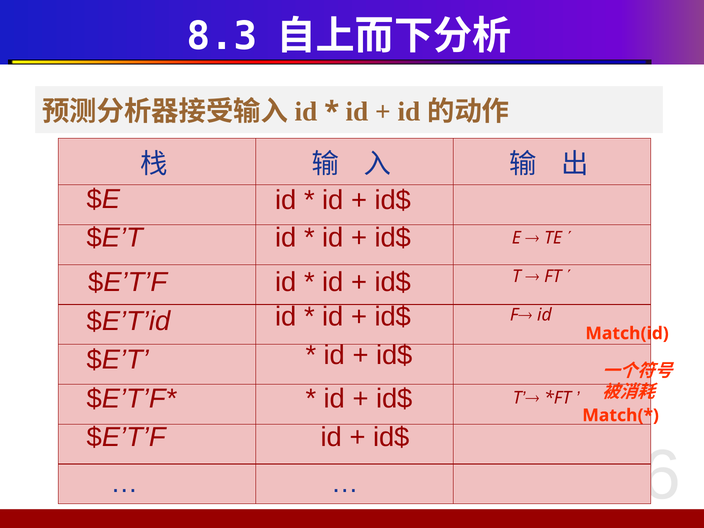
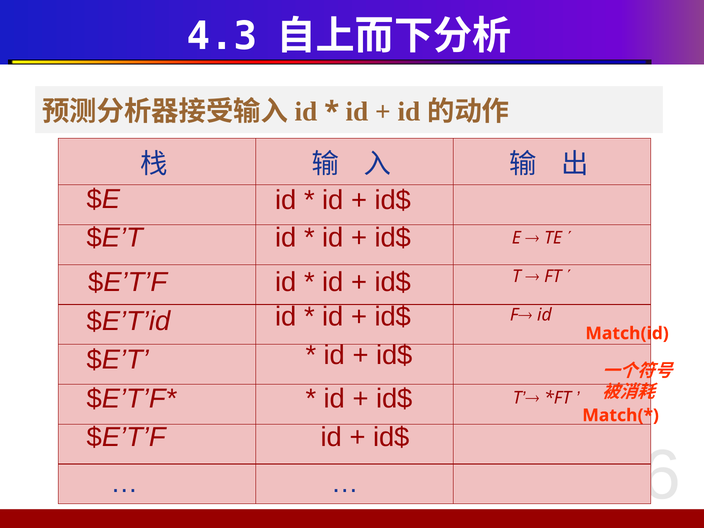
8.3: 8.3 -> 4.3 (222, 36)
